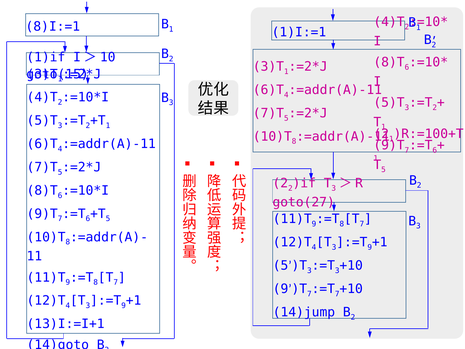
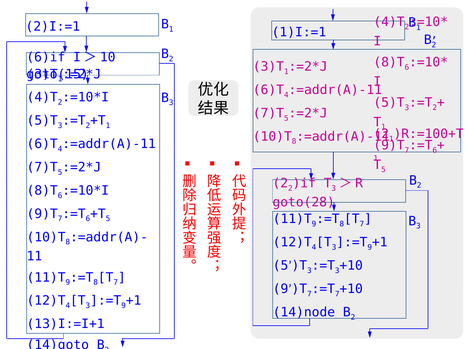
8)I:=1: 8)I:=1 -> 2)I:=1 (53, 27)
1)if: 1)if -> 6)if (46, 57)
goto(27: goto(27 -> goto(28 (304, 202)
14)jump: 14)jump -> 14)node (304, 312)
